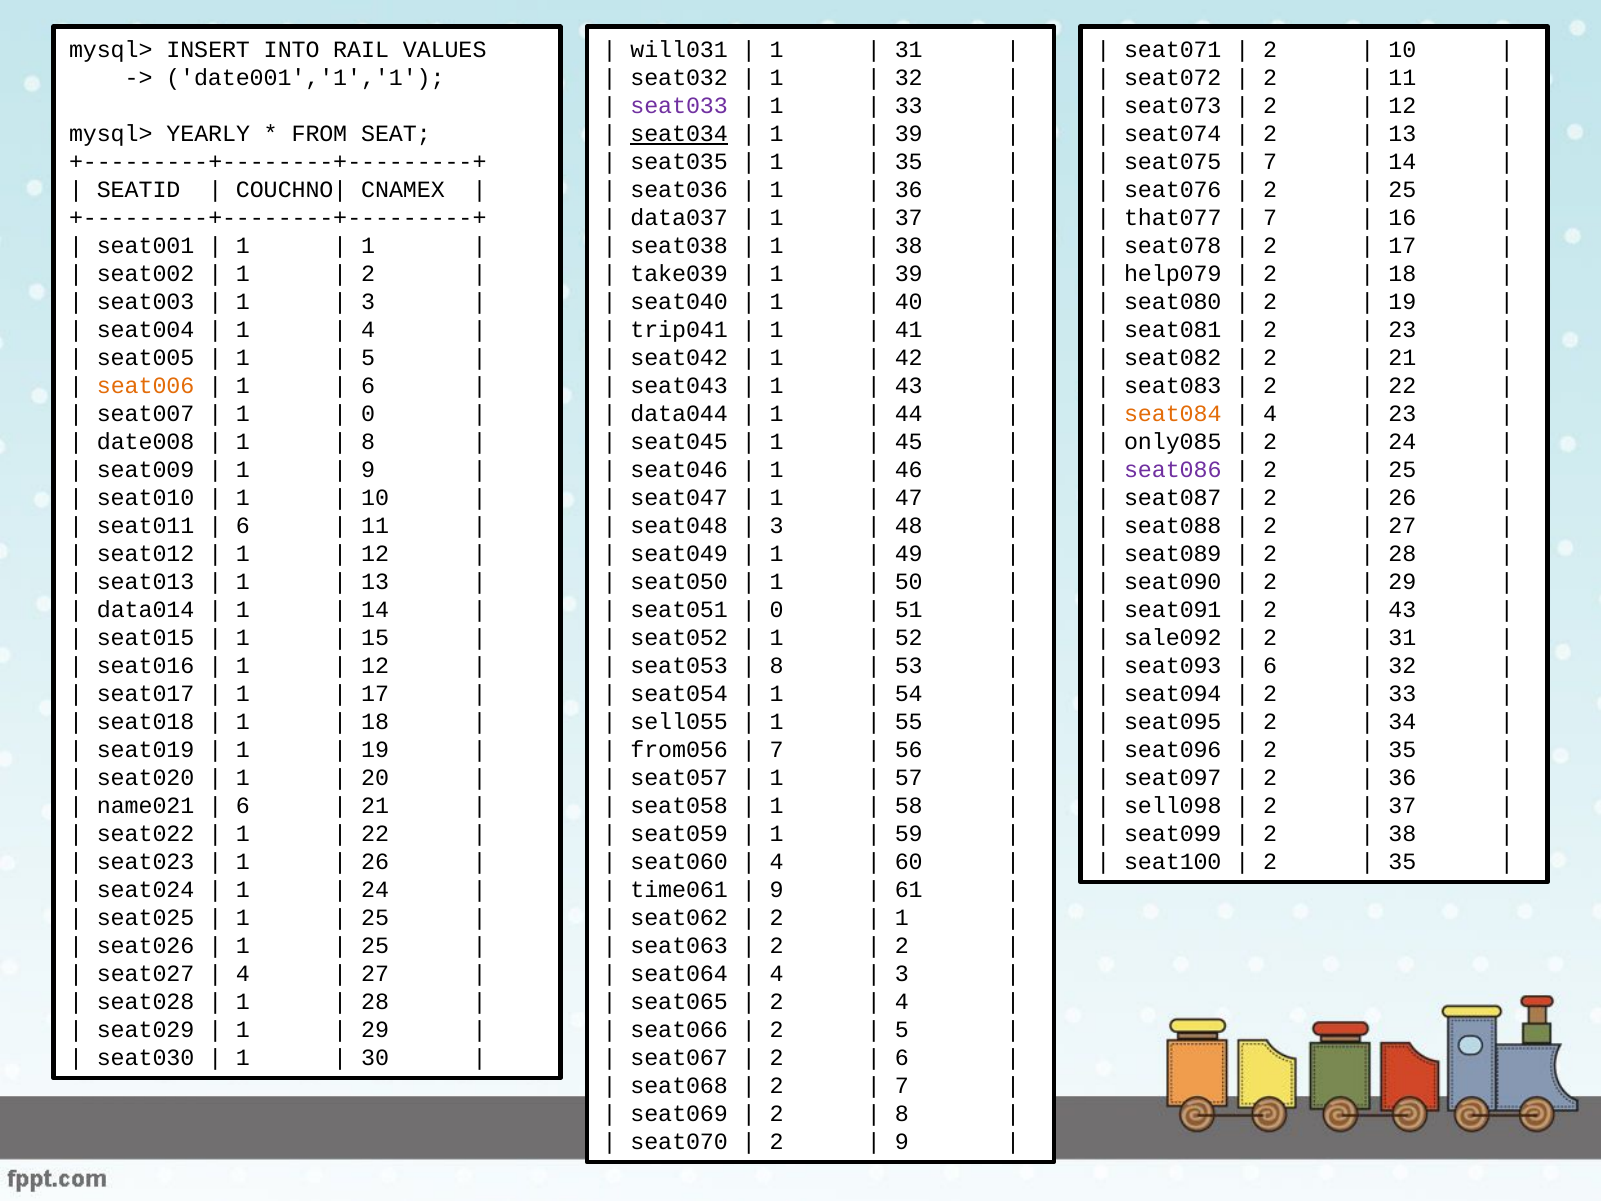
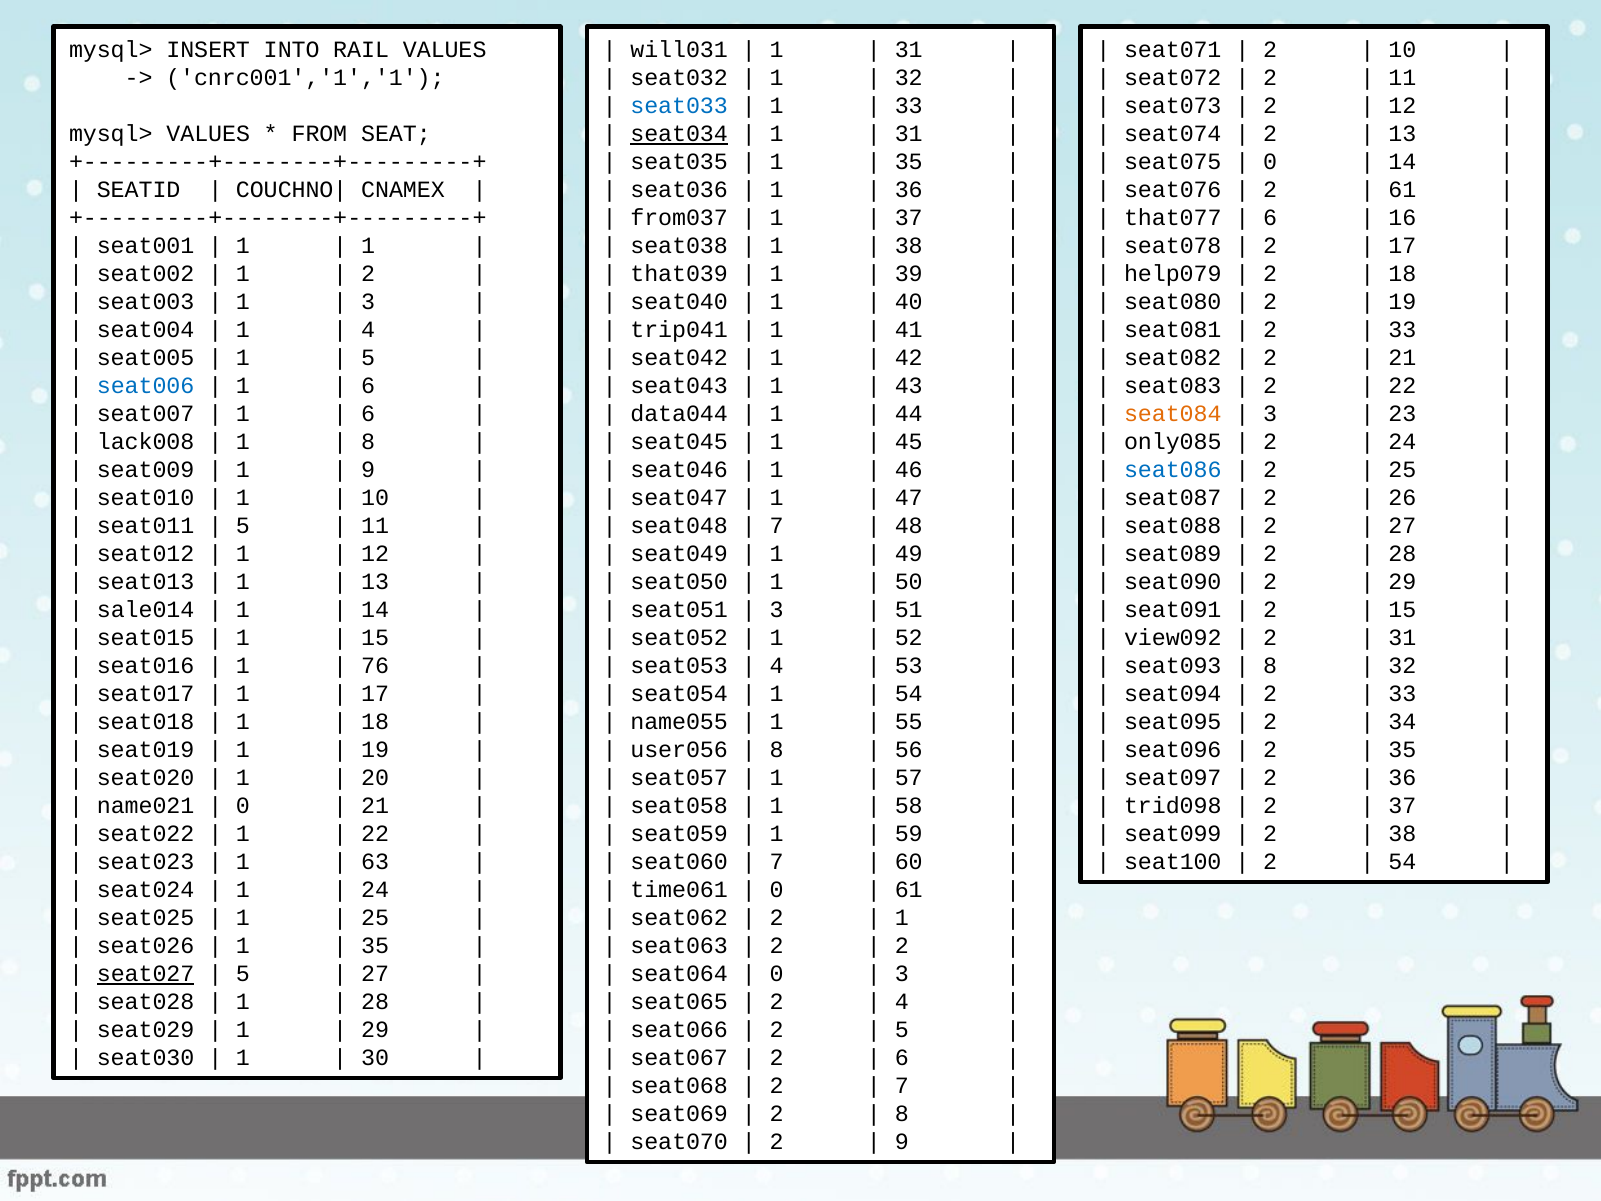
date001','1','1: date001','1','1 -> cnrc001','1','1 (305, 78)
seat033 colour: purple -> blue (679, 106)
mysql> YEARLY: YEARLY -> VALUES (208, 134)
39: 39 -> 31 (909, 134)
7: 7 -> 0 (1270, 162)
25: 25 -> 61 (1402, 190)
data037: data037 -> from037 (679, 218)
7: 7 -> 6 (1270, 218)
take039: take039 -> that039 (679, 274)
23: 23 -> 33 (1402, 330)
seat006 colour: orange -> blue (146, 386)
0: 0 -> 6 (368, 414)
4: 4 -> 3 (1270, 414)
date008: date008 -> lack008 (146, 442)
seat086 colour: purple -> blue (1173, 470)
6: 6 -> 5 (243, 526)
3: 3 -> 7 (777, 526)
data014: data014 -> sale014 (146, 610)
0: 0 -> 3 (777, 610)
43: 43 -> 15 (1402, 610)
sale092: sale092 -> view092 (1173, 638)
12: 12 -> 76 (375, 666)
8: 8 -> 4 (777, 666)
6: 6 -> 8 (1270, 666)
sell055: sell055 -> name055 (679, 722)
from056: from056 -> user056 (679, 750)
7: 7 -> 8 (777, 750)
6: 6 -> 0 (243, 806)
sell098: sell098 -> trid098 (1173, 806)
26: 26 -> 63 (375, 862)
4: 4 -> 7 (777, 862)
35: 35 -> 54 (1402, 862)
9: 9 -> 0 (777, 890)
25: 25 -> 35 (375, 946)
seat027 underline: none -> present (146, 974)
4: 4 -> 5 (243, 974)
4: 4 -> 0 (777, 974)
